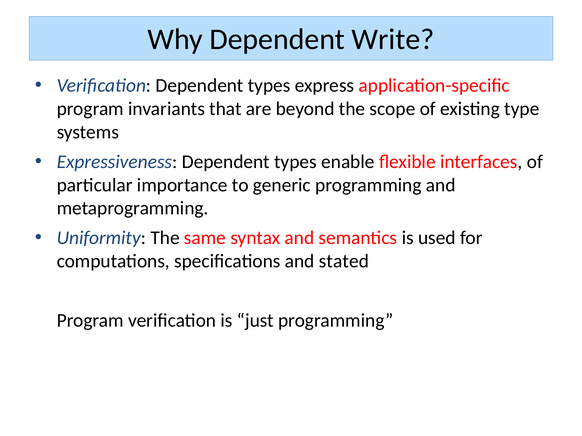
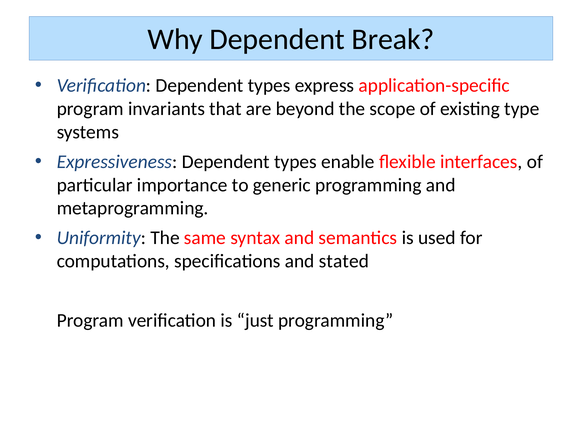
Write: Write -> Break (393, 39)
